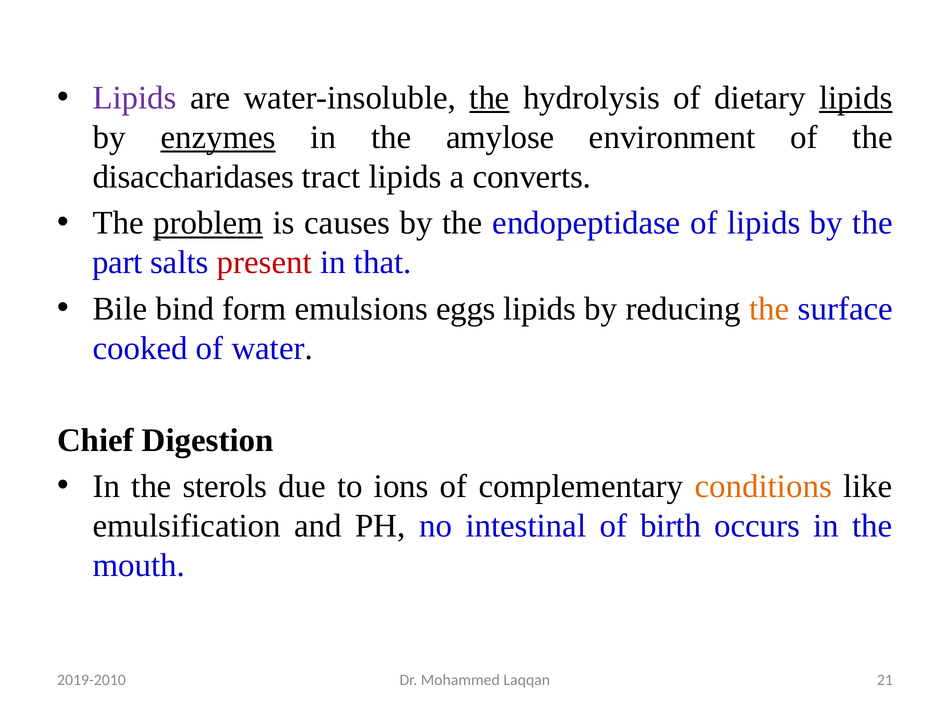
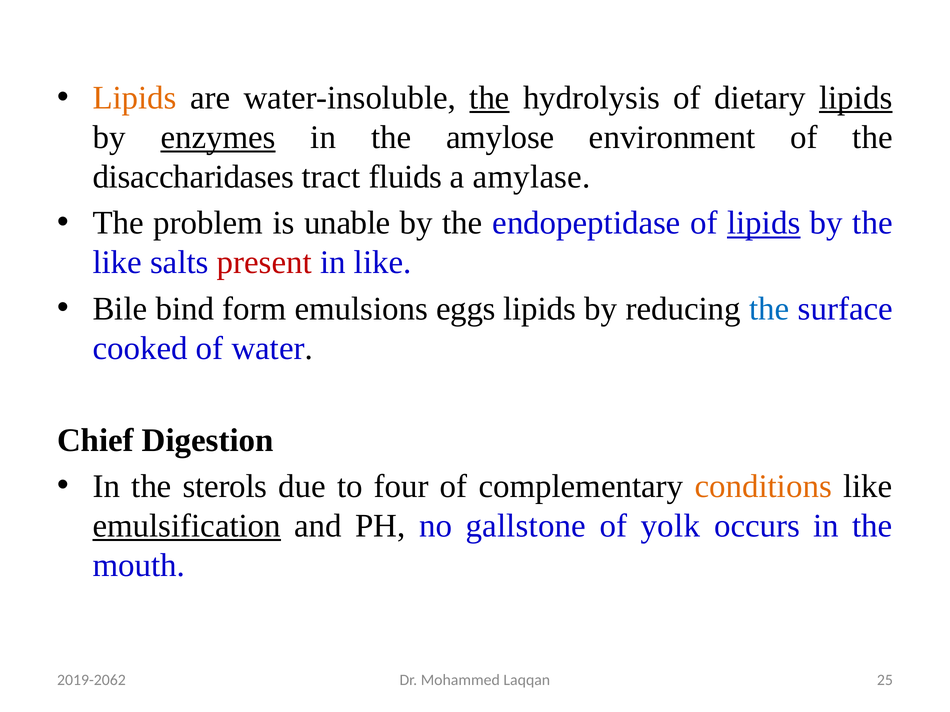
Lipids colour: purple -> orange (135, 98)
tract lipids: lipids -> fluids (405, 177)
converts: converts -> amylase (532, 177)
problem underline: present -> none (208, 223)
causes: causes -> unable (347, 223)
lipids underline: none -> present (764, 223)
part: part -> like (117, 263)
in that: that -> like (383, 263)
the colour: orange -> blue (769, 309)
ions: ions -> four (401, 487)
emulsification underline: none -> present (187, 526)
intestinal: intestinal -> gallstone (526, 526)
birth: birth -> yolk (670, 526)
21: 21 -> 25 (885, 680)
2019-2010: 2019-2010 -> 2019-2062 (91, 680)
